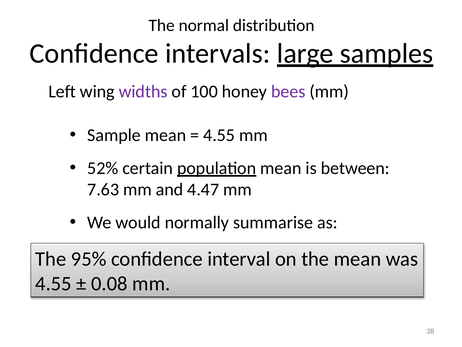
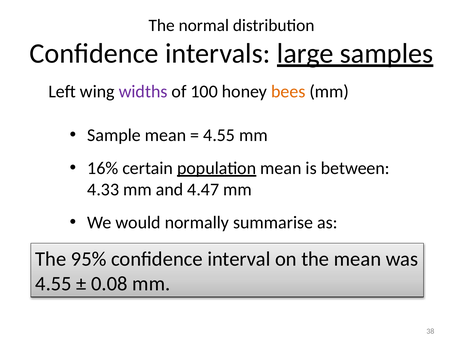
bees colour: purple -> orange (288, 91)
52%: 52% -> 16% (103, 168)
7.63: 7.63 -> 4.33 (103, 189)
